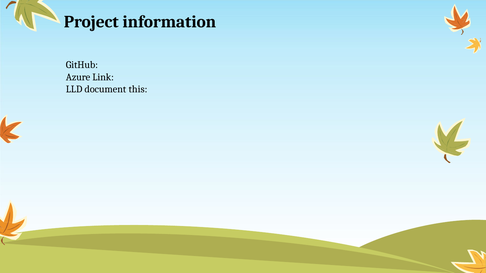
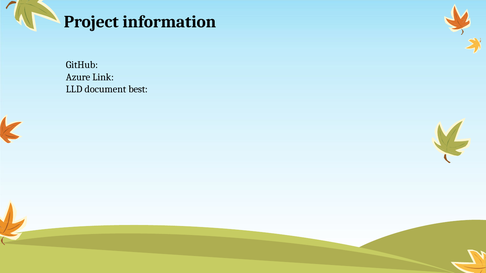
this: this -> best (138, 89)
